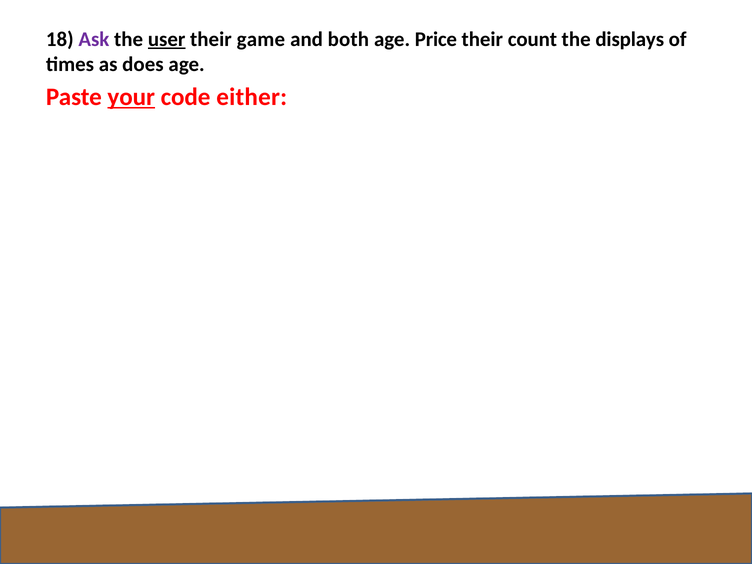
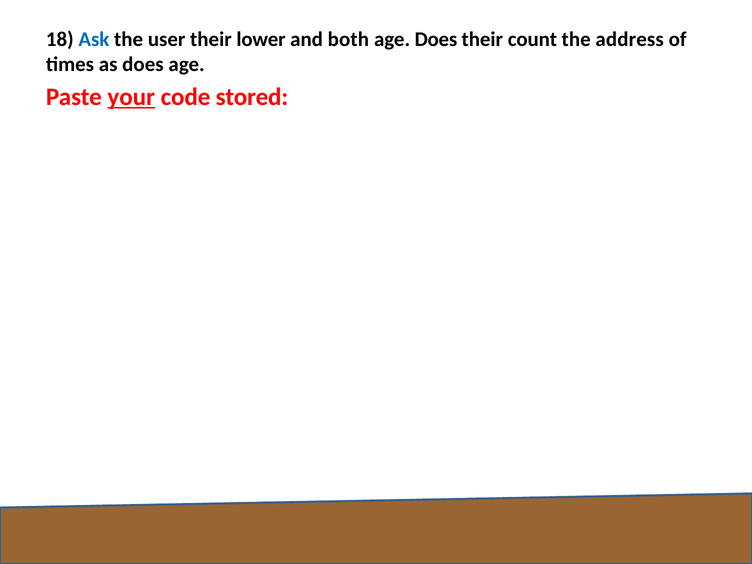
Ask colour: purple -> blue (94, 39)
user underline: present -> none (167, 39)
game: game -> lower (261, 39)
age Price: Price -> Does (436, 39)
displays: displays -> address (630, 39)
either: either -> stored (252, 97)
